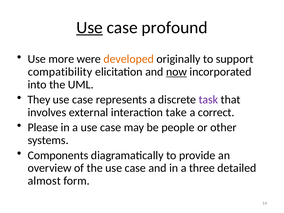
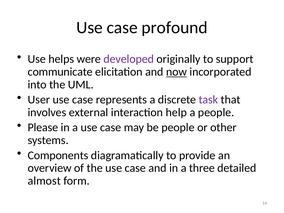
Use underline: present -> none (90, 27)
more: more -> helps (61, 59)
developed colour: orange -> purple (129, 59)
compatibility: compatibility -> communicate (60, 72)
They: They -> User (39, 100)
take: take -> help (176, 112)
a correct: correct -> people (216, 112)
